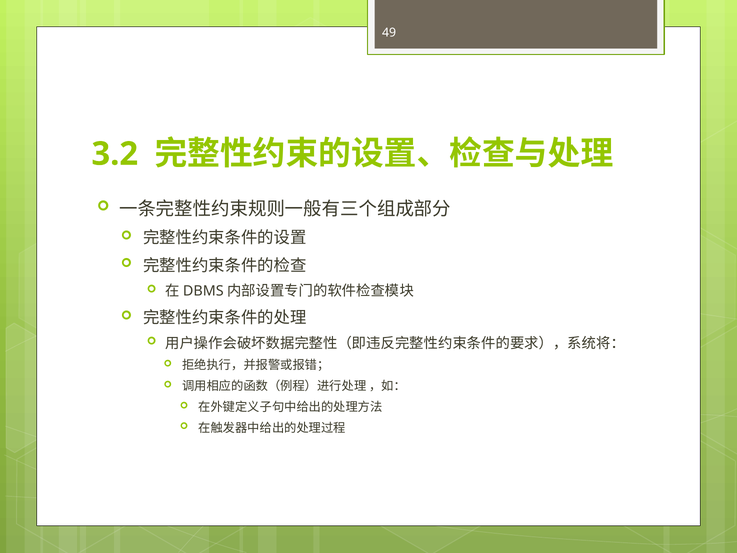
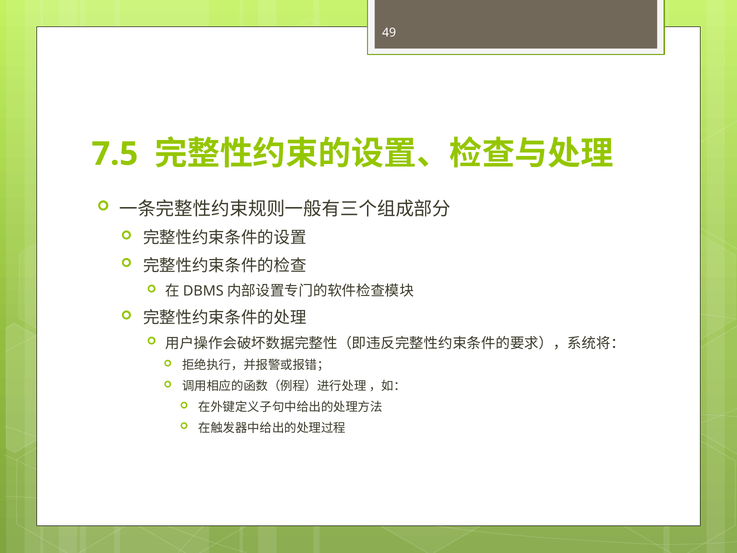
3.2: 3.2 -> 7.5 (115, 154)
